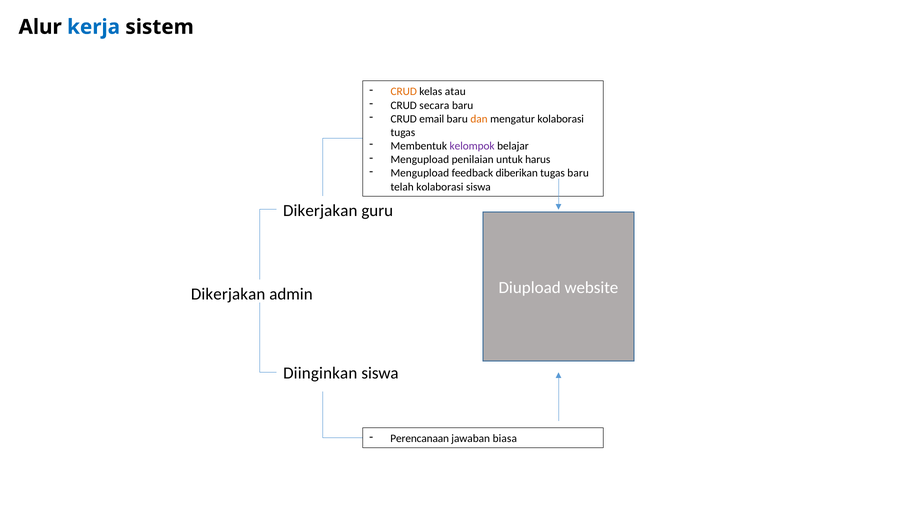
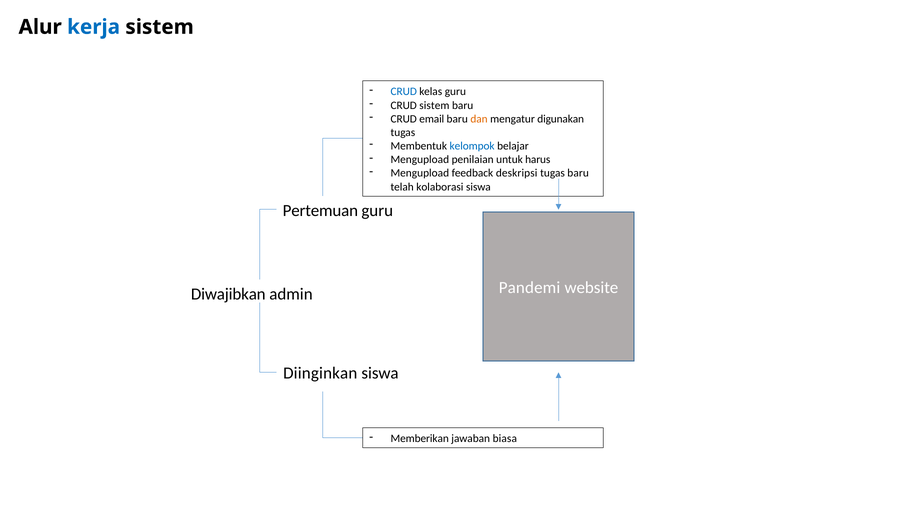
CRUD colour: orange -> blue (404, 92)
kelas atau: atau -> guru (455, 92)
CRUD secara: secara -> sistem (434, 105)
mengatur kolaborasi: kolaborasi -> digunakan (561, 119)
kelompok colour: purple -> blue (472, 146)
diberikan: diberikan -> deskripsi (517, 173)
Dikerjakan: Dikerjakan -> Pertemuan (320, 211)
Diupload: Diupload -> Pandemi (530, 288)
Dikerjakan: Dikerjakan -> Diwajibkan (228, 294)
Perencanaan: Perencanaan -> Memberikan (420, 439)
